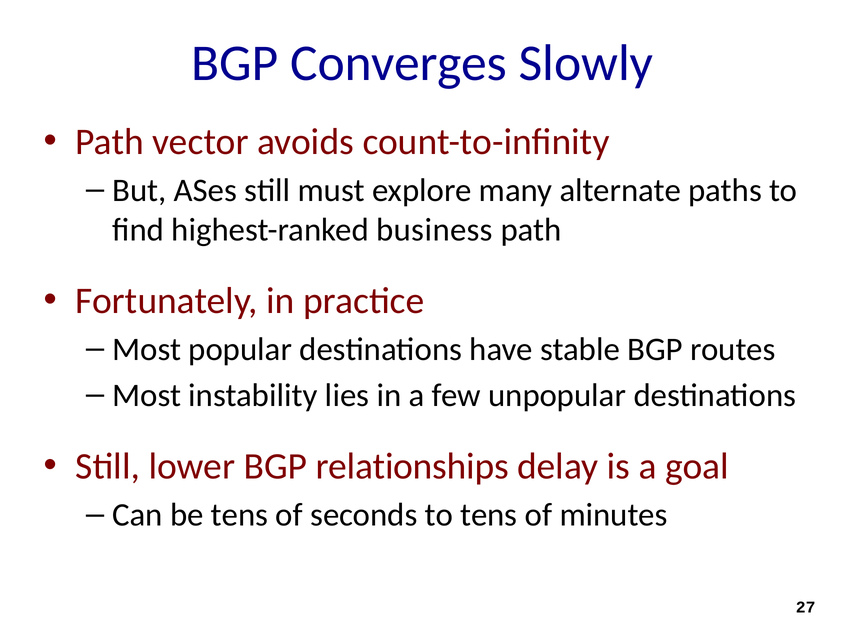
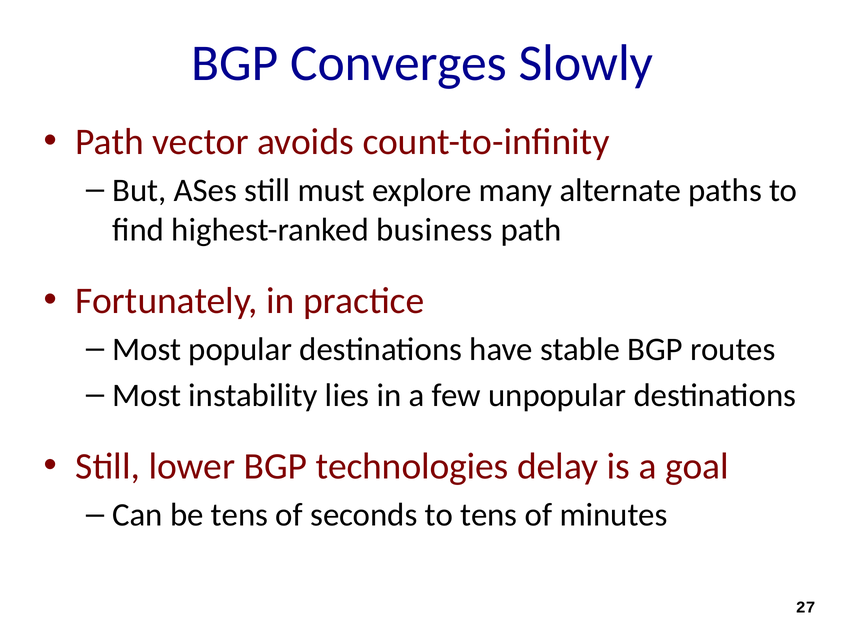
relationships: relationships -> technologies (412, 467)
